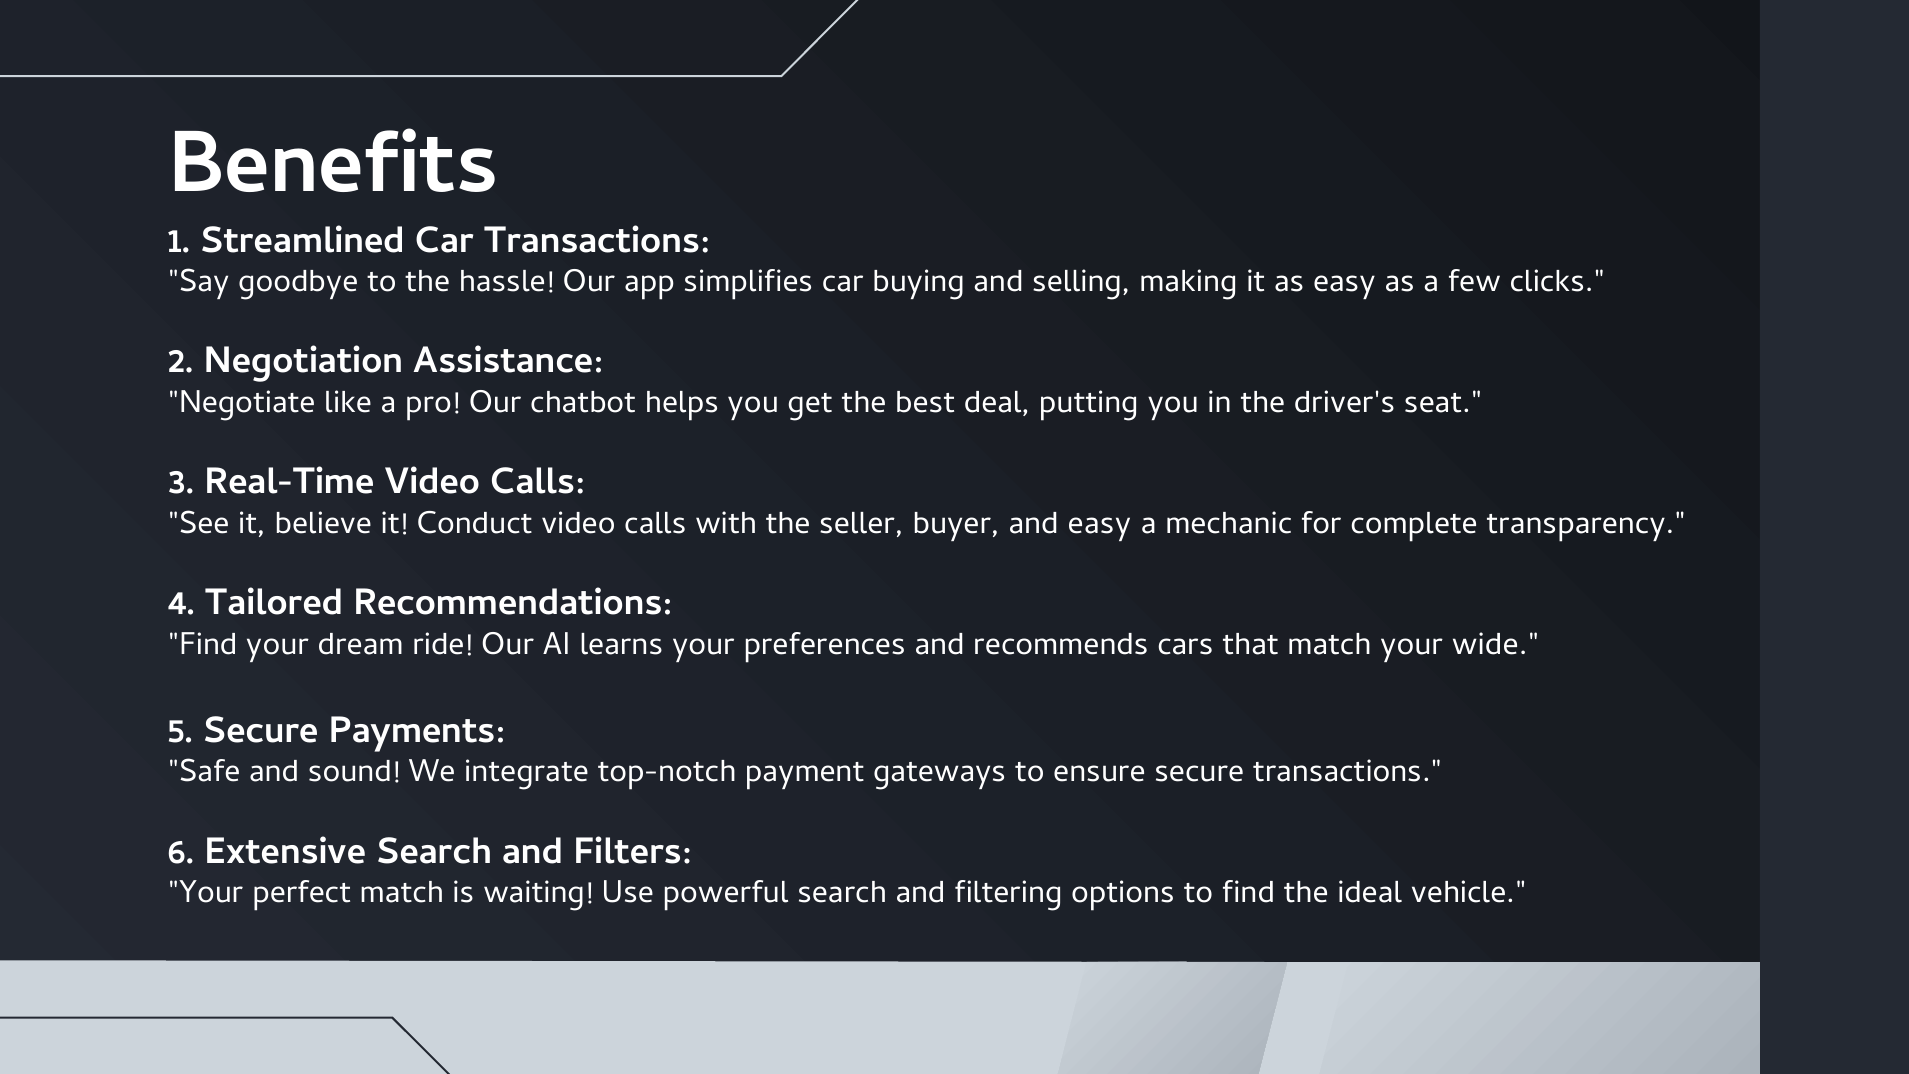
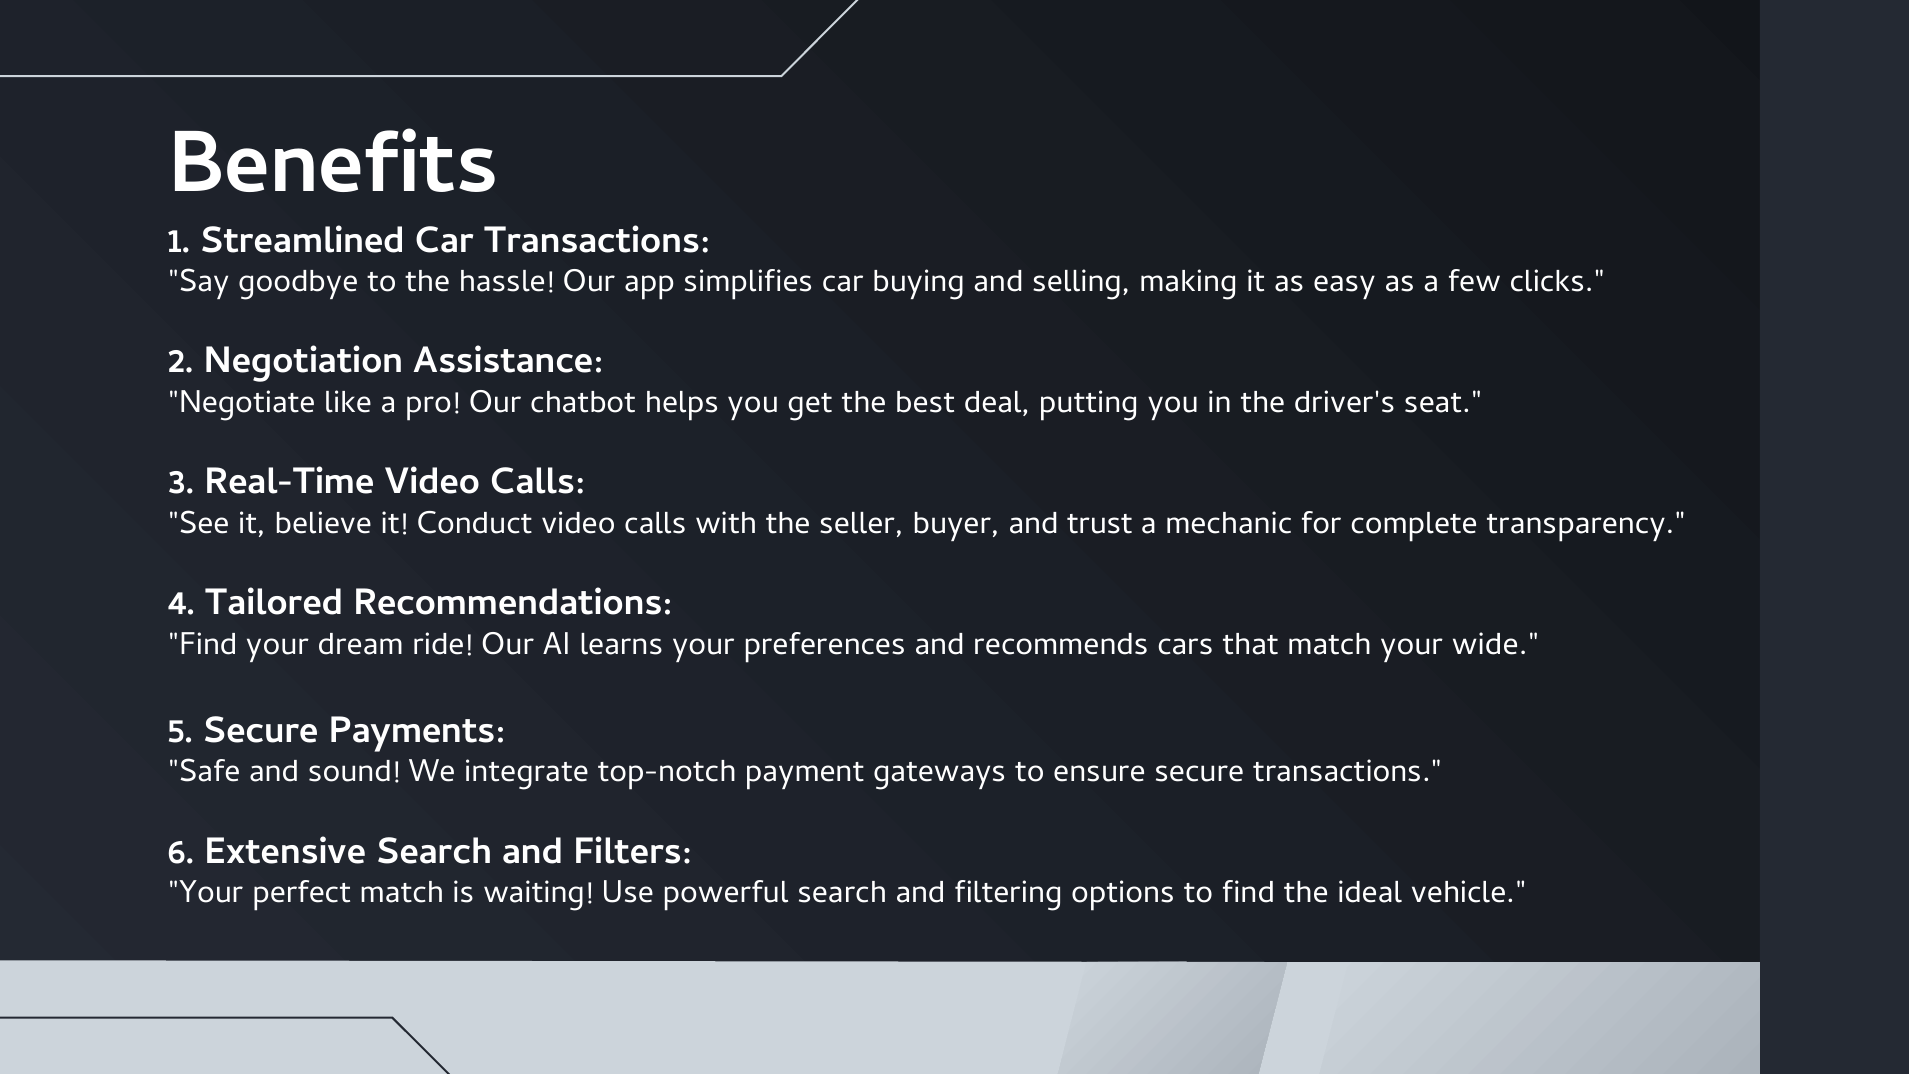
and easy: easy -> trust (1100, 523)
